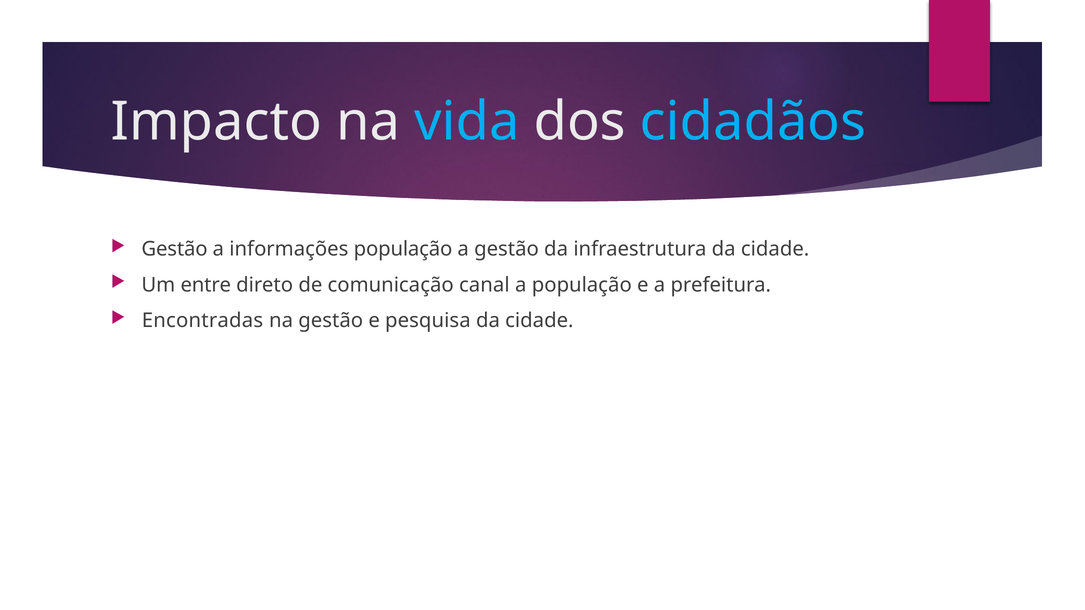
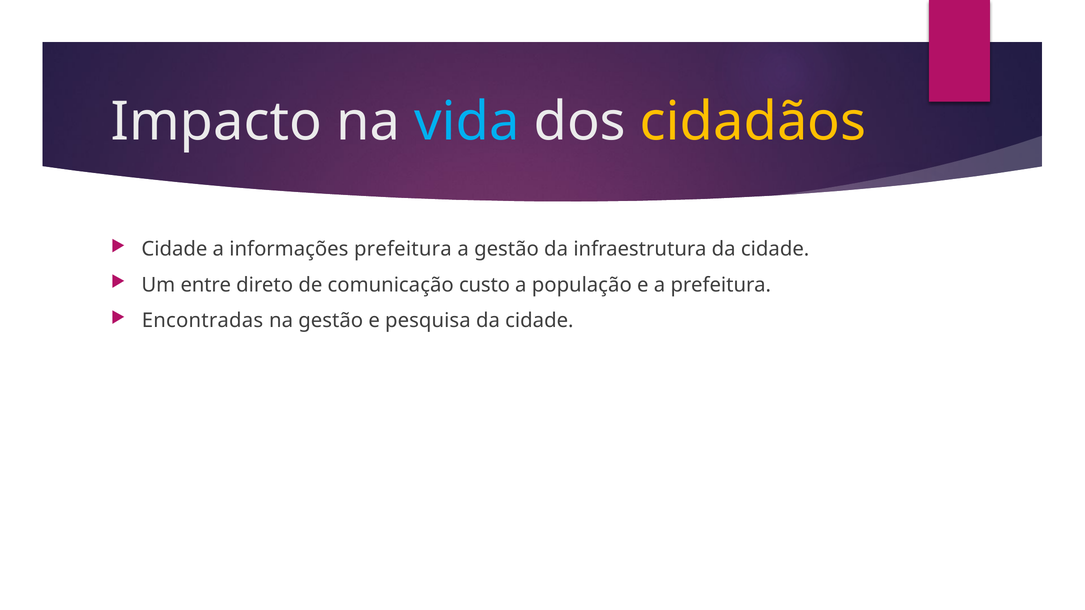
cidadãos colour: light blue -> yellow (753, 122)
Gestão: Gestão -> Cidade (174, 249)
informações população: população -> prefeitura (403, 249)
canal: canal -> custo (485, 285)
